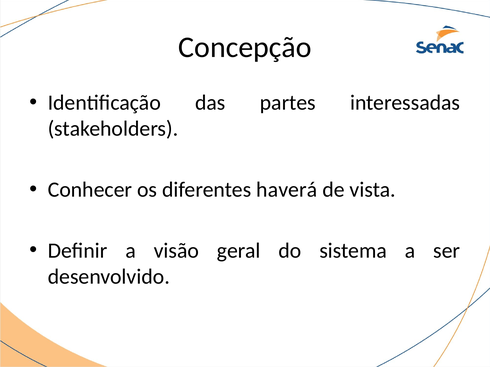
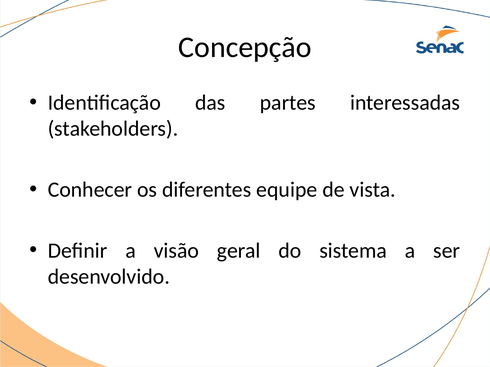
haverá: haverá -> equipe (287, 190)
